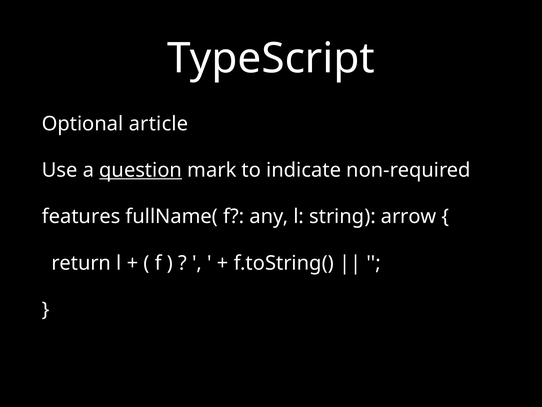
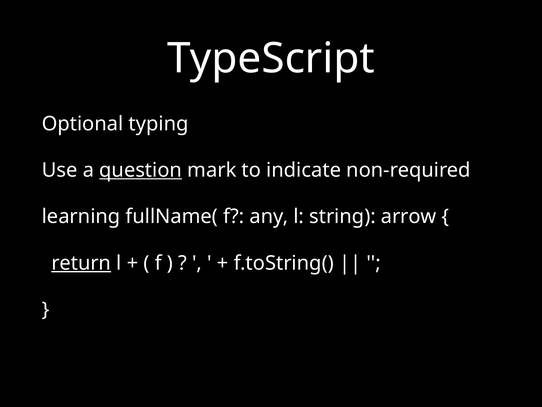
article: article -> typing (159, 124)
features: features -> learning (81, 216)
return underline: none -> present (81, 263)
